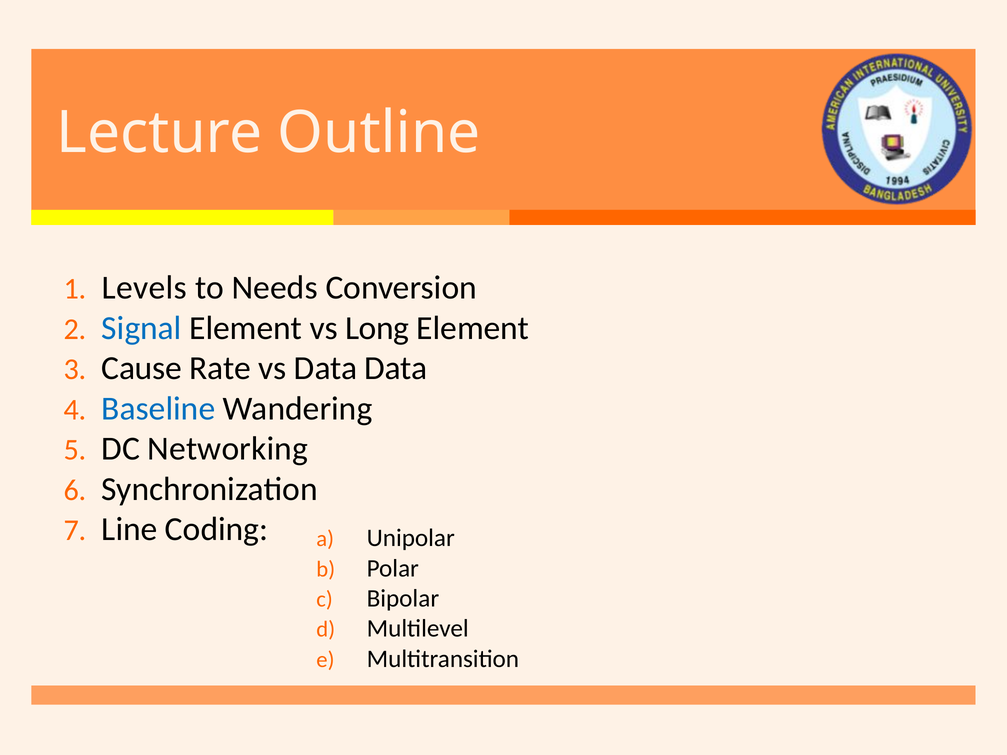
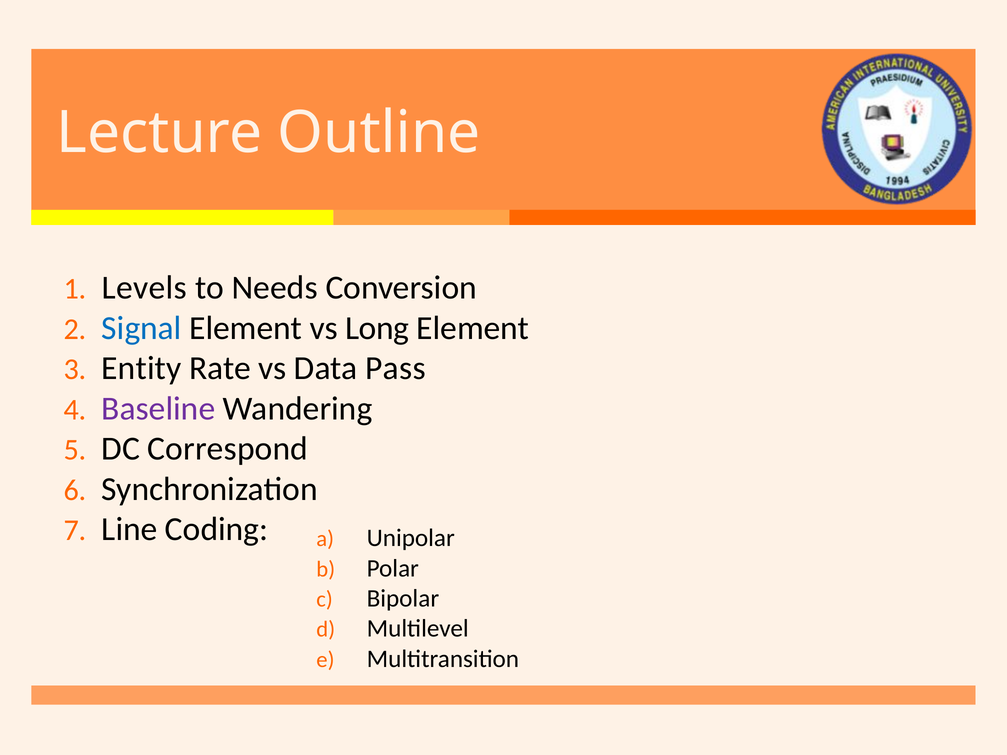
Cause: Cause -> Entity (141, 368)
Data Data: Data -> Pass (396, 368)
Baseline colour: blue -> purple (158, 409)
Networking: Networking -> Correspond (228, 449)
